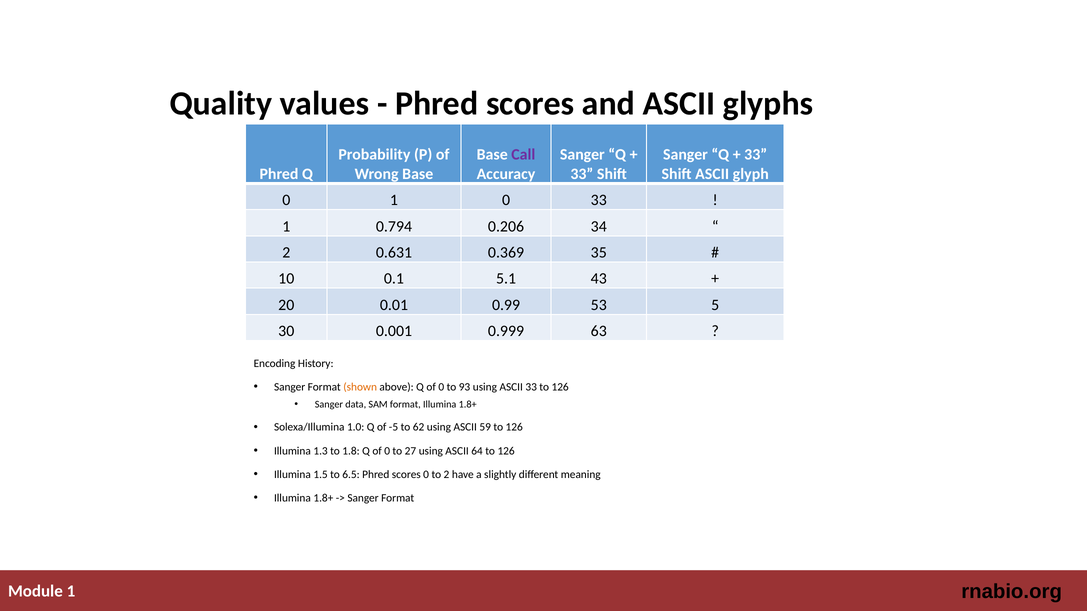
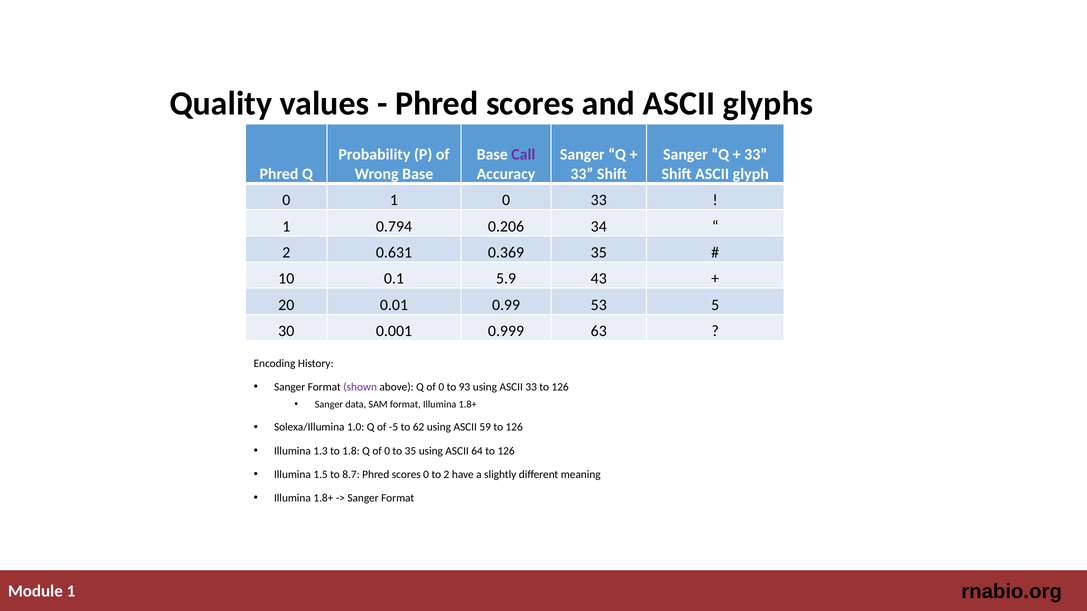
5.1: 5.1 -> 5.9 (506, 279)
shown colour: orange -> purple (360, 387)
to 27: 27 -> 35 (410, 451)
6.5: 6.5 -> 8.7 (351, 475)
